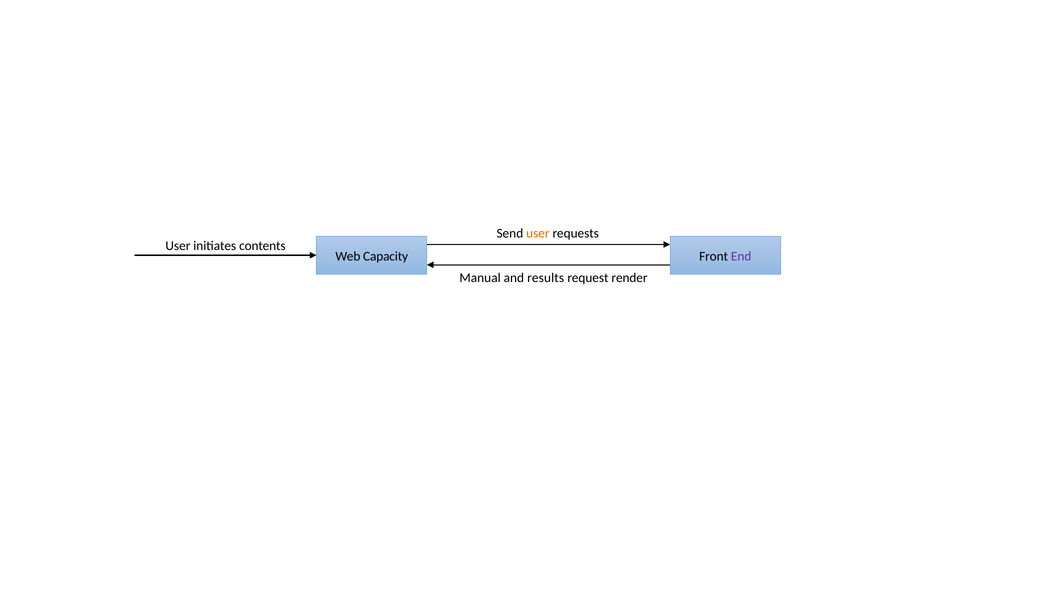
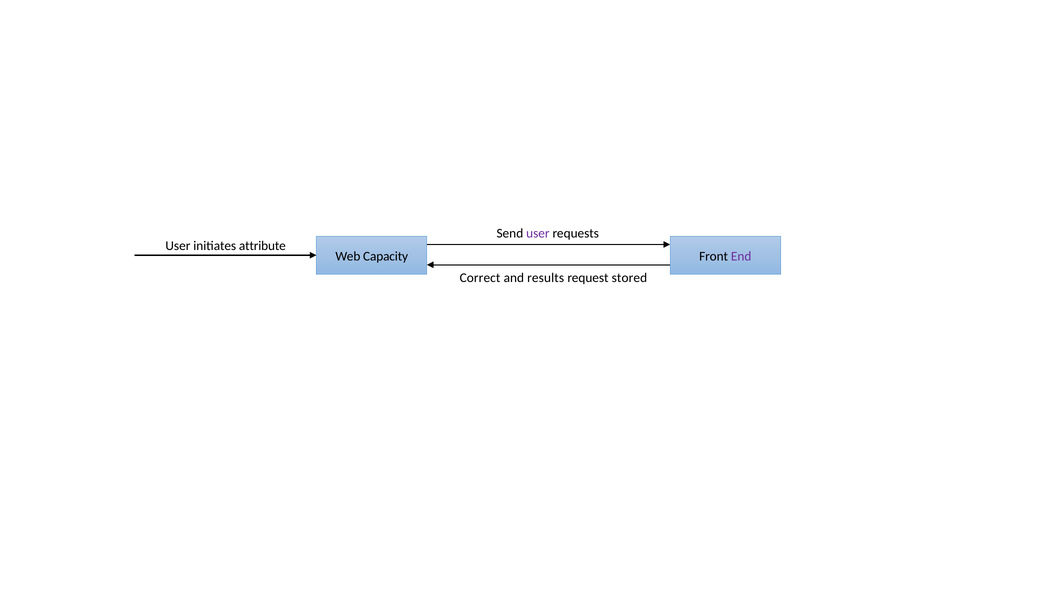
user colour: orange -> purple (538, 233)
contents: contents -> attribute (262, 246)
Manual: Manual -> Correct (480, 278)
render: render -> stored (629, 278)
